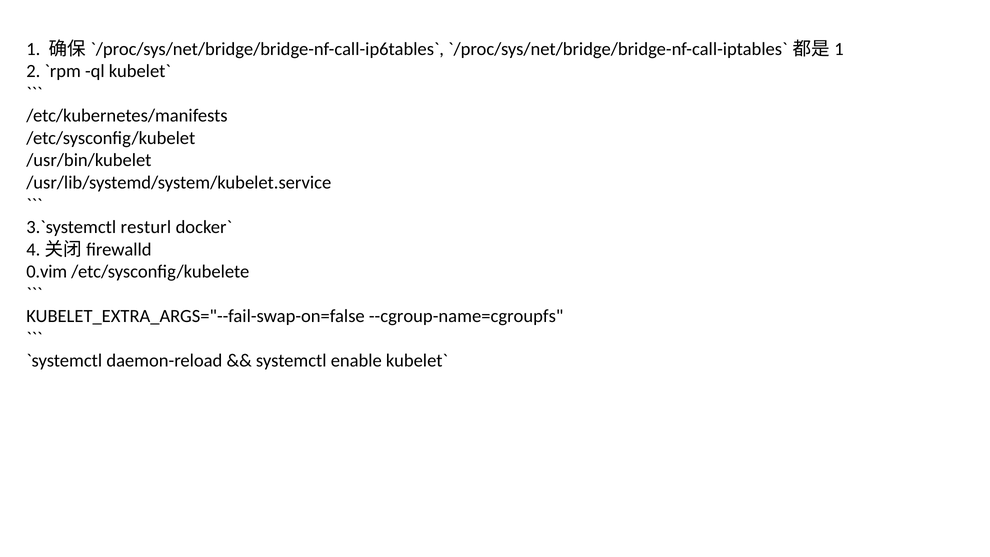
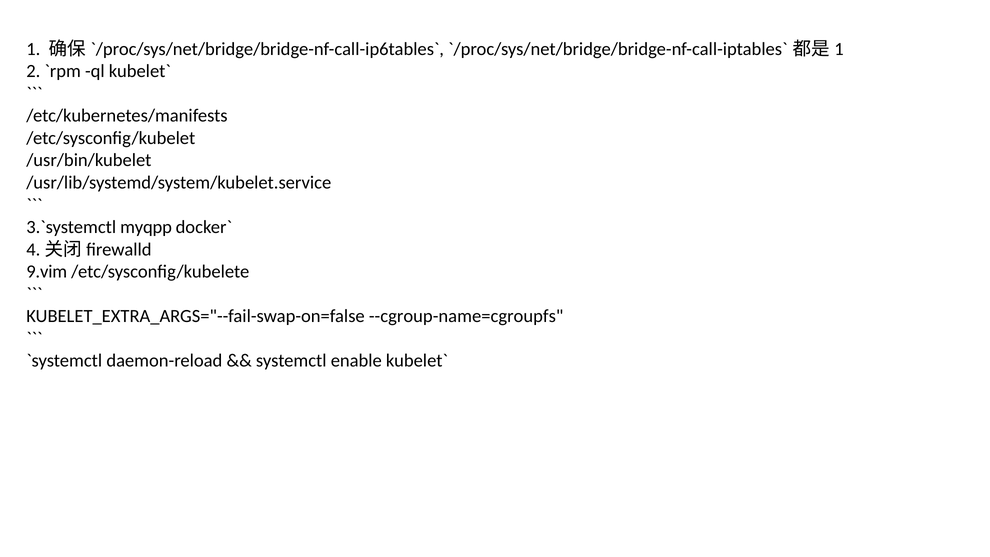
resturl: resturl -> myqpp (146, 227)
0.vim: 0.vim -> 9.vim (47, 272)
